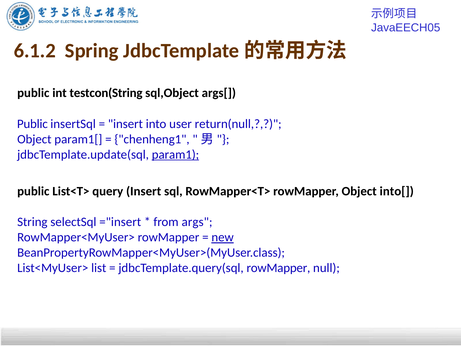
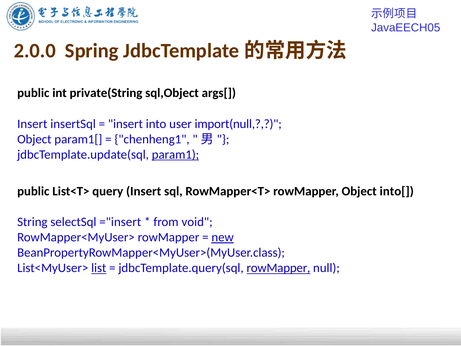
6.1.2: 6.1.2 -> 2.0.0 (35, 51)
testcon(String: testcon(String -> private(String (106, 93)
Public: Public -> Insert (32, 124)
return(null: return(null -> import(null (238, 124)
args: args -> void (197, 222)
list underline: none -> present (99, 268)
rowMapper underline: none -> present (278, 268)
